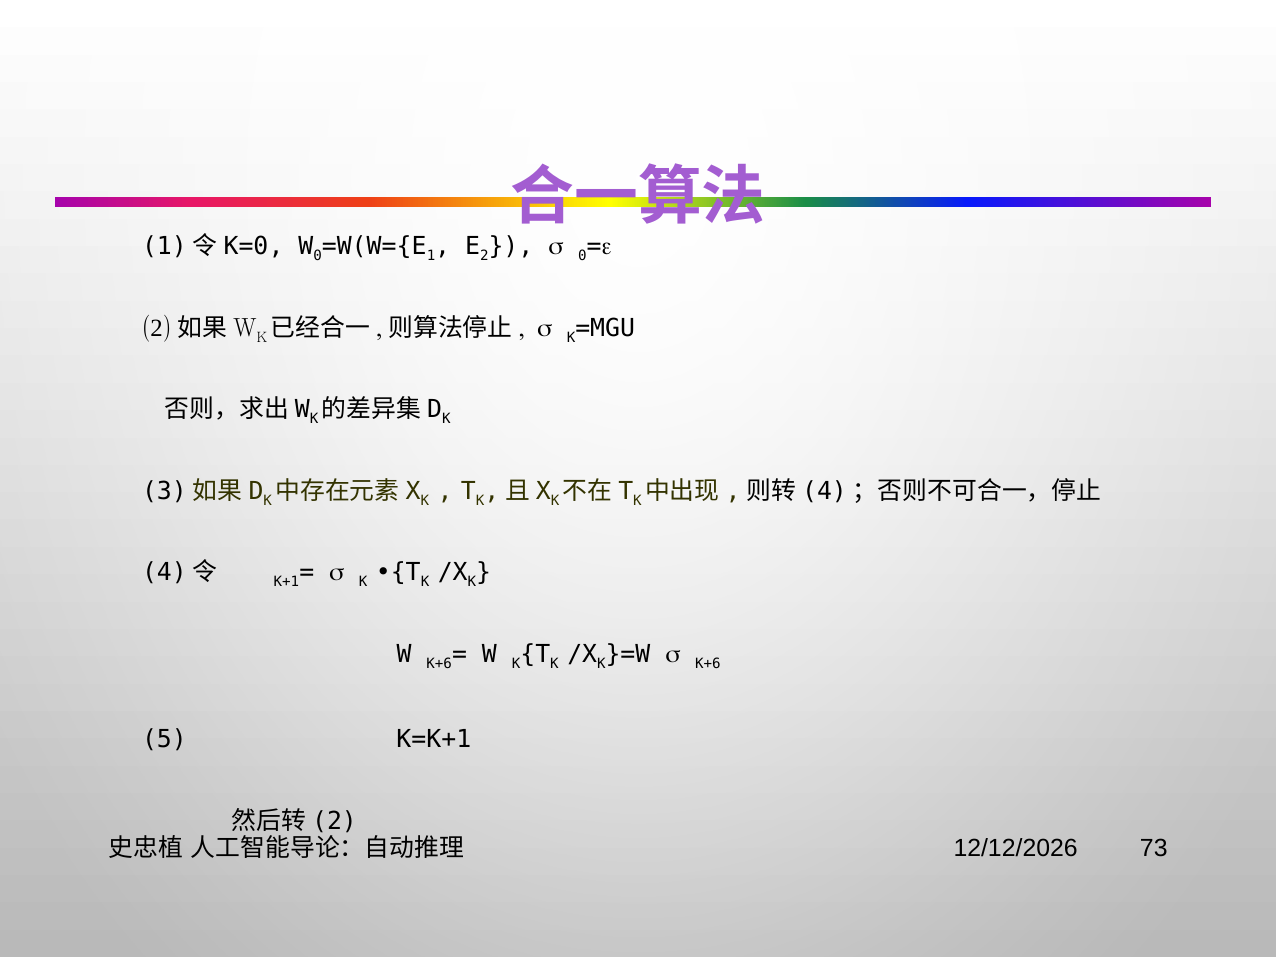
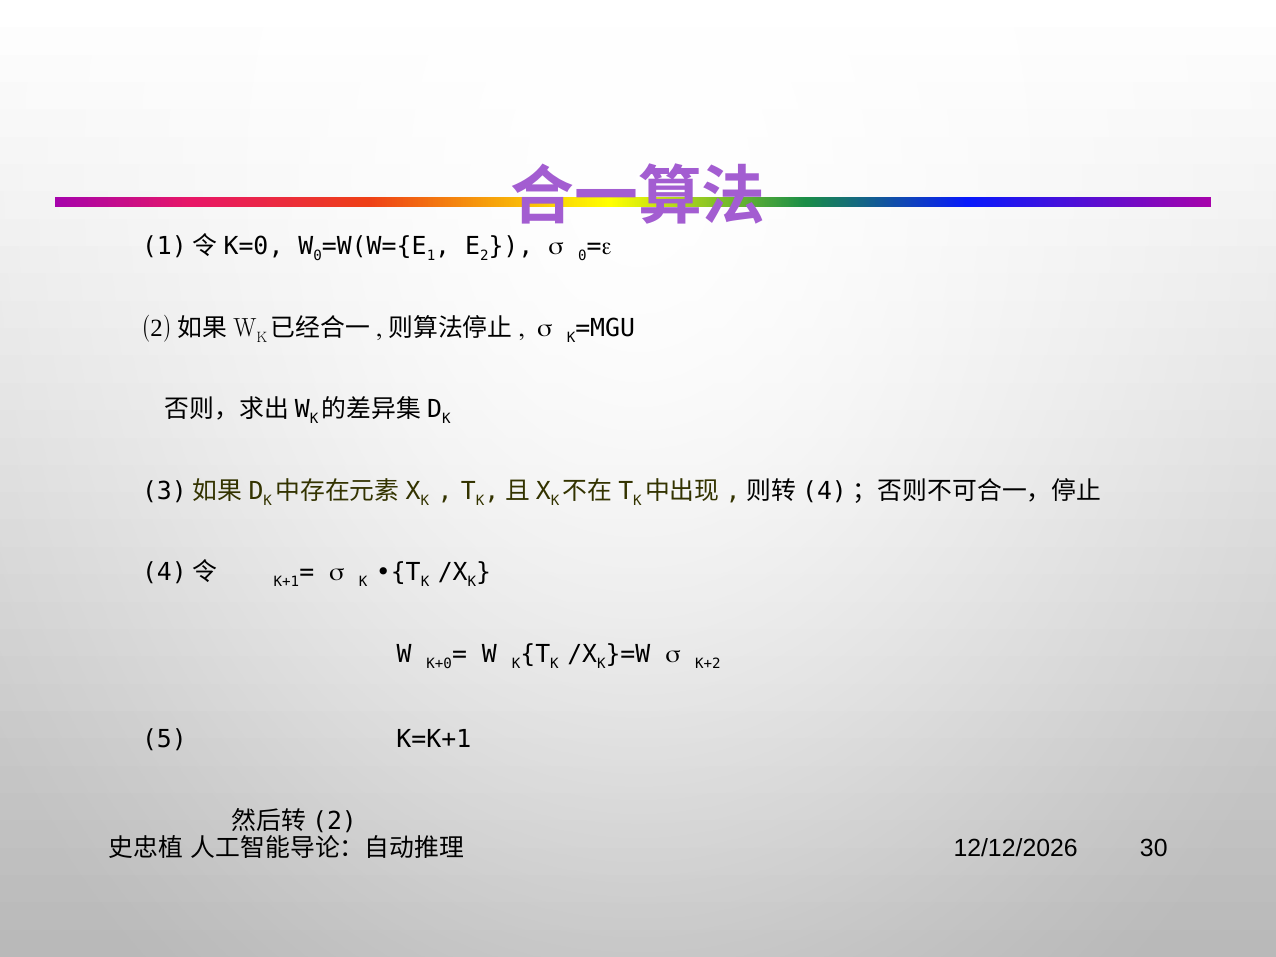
W K+6: K+6 -> K+0 (439, 664)
K+6: K+6 -> K+2 (708, 664)
73: 73 -> 30 (1154, 848)
